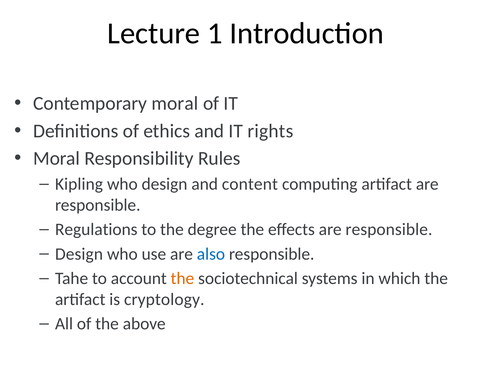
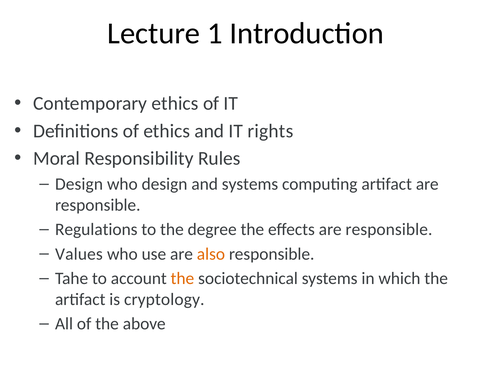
Contemporary moral: moral -> ethics (175, 103)
Kipling: Kipling -> Design (79, 184)
and content: content -> systems (250, 184)
Design: Design -> Values (79, 254)
also colour: blue -> orange (211, 254)
